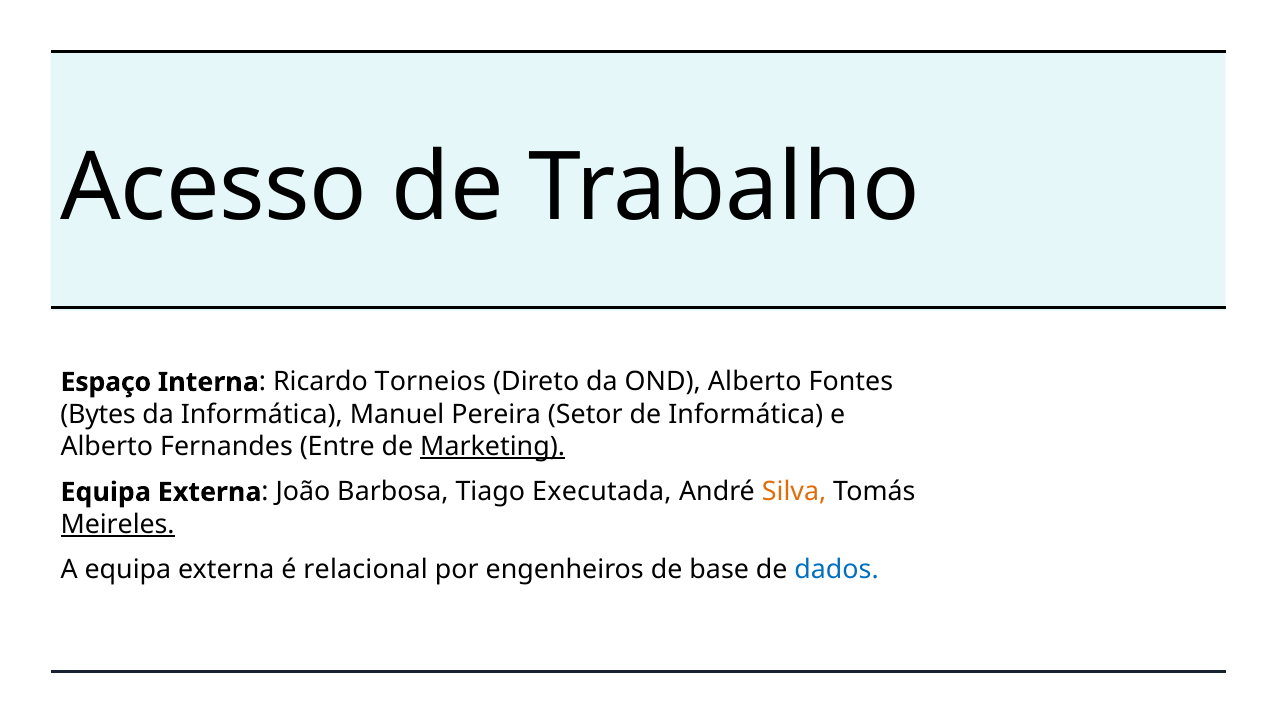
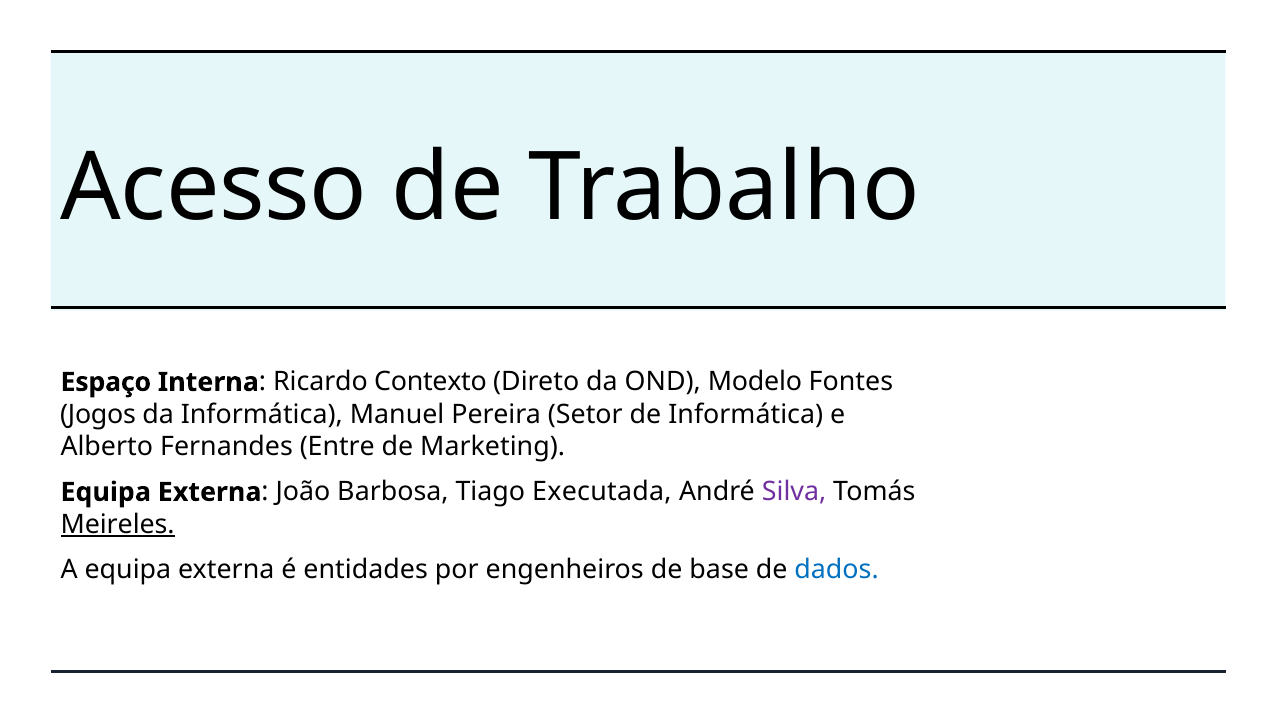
Torneios: Torneios -> Contexto (431, 382)
OND Alberto: Alberto -> Modelo (755, 382)
Bytes: Bytes -> Jogos (98, 414)
Marketing underline: present -> none (493, 446)
Silva colour: orange -> purple (794, 492)
relacional: relacional -> entidades (366, 570)
